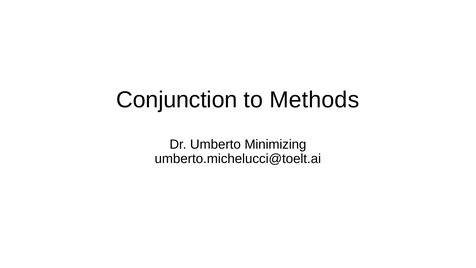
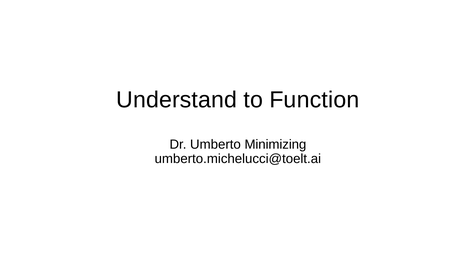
Conjunction: Conjunction -> Understand (177, 100)
Methods: Methods -> Function (314, 100)
